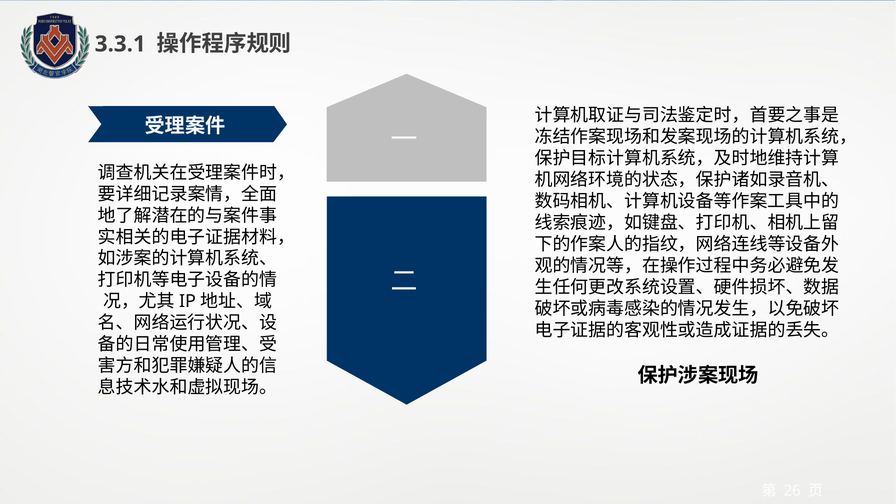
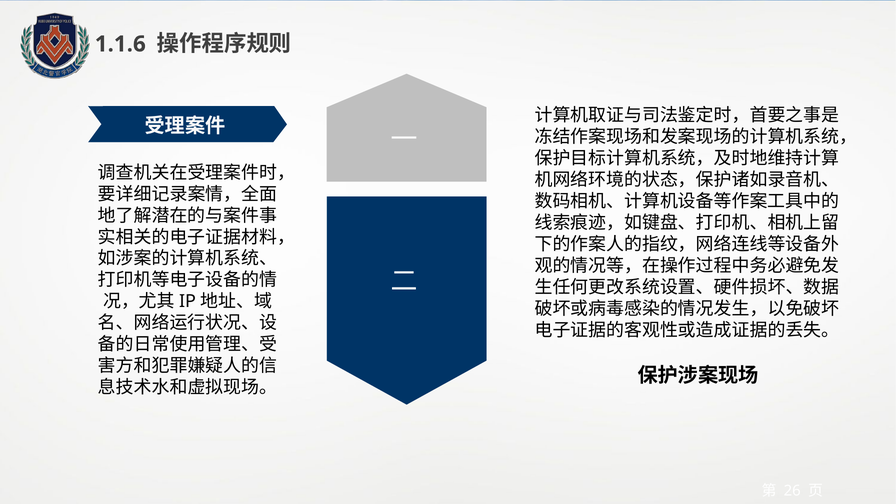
3.3.1: 3.3.1 -> 1.1.6 (120, 44)
